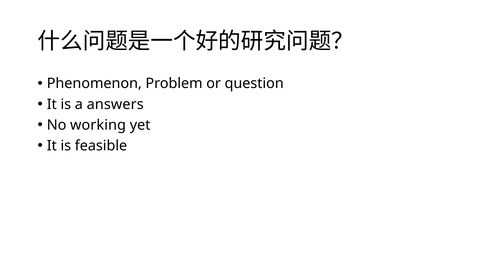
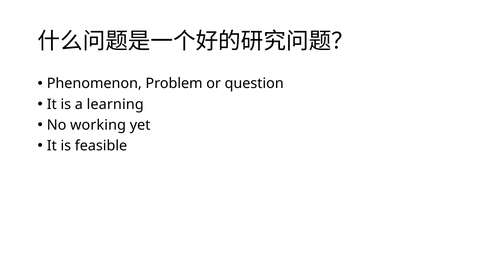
answers: answers -> learning (115, 104)
